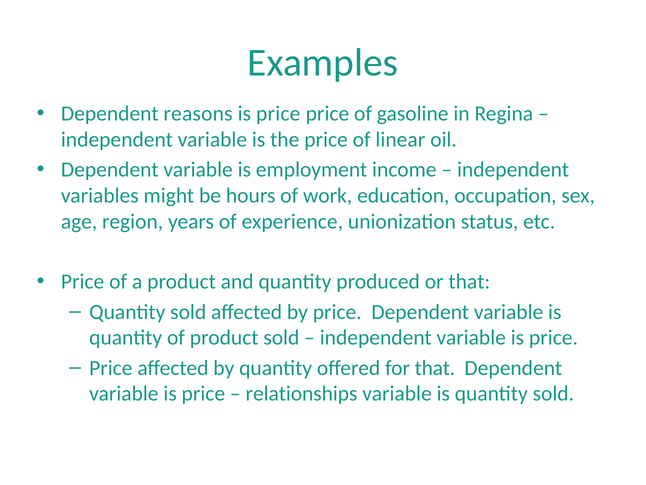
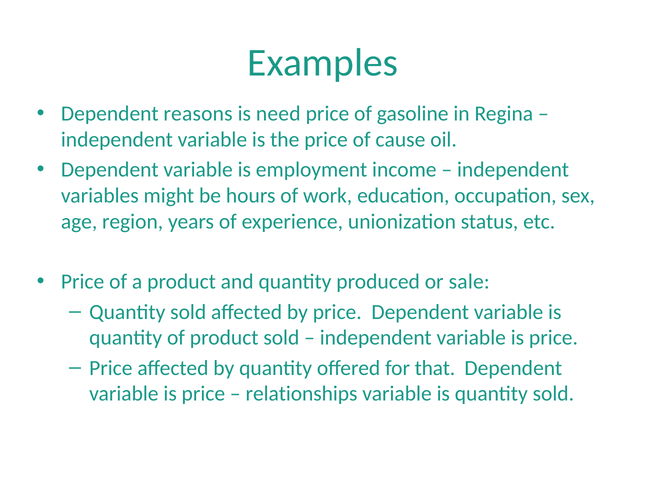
price: price -> need (278, 114)
linear: linear -> cause (400, 139)
or that: that -> sale (469, 281)
